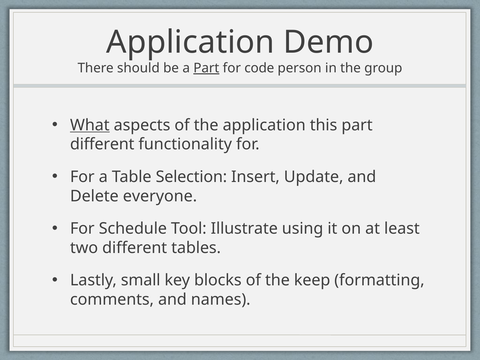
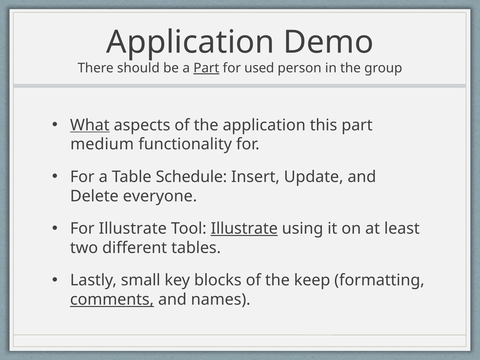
code: code -> used (259, 68)
different: different -> medium (102, 144)
Selection: Selection -> Schedule (191, 177)
For Schedule: Schedule -> Illustrate (133, 229)
Illustrate underline: none -> present (244, 229)
comments underline: none -> present (112, 300)
